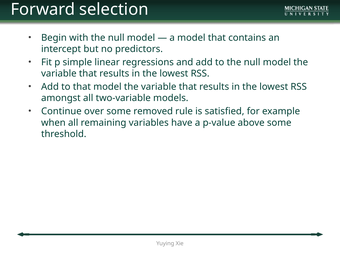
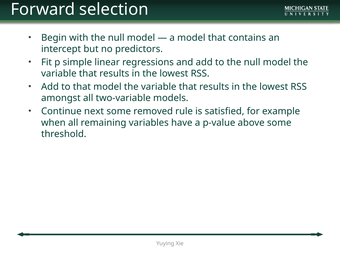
over: over -> next (94, 111)
